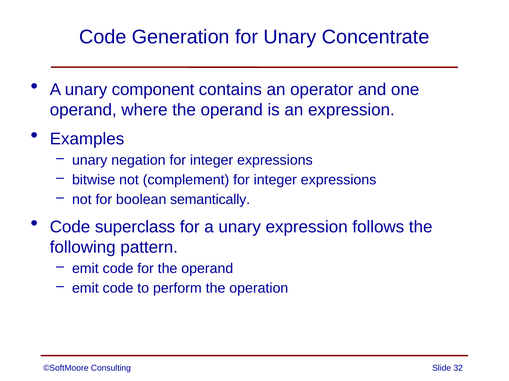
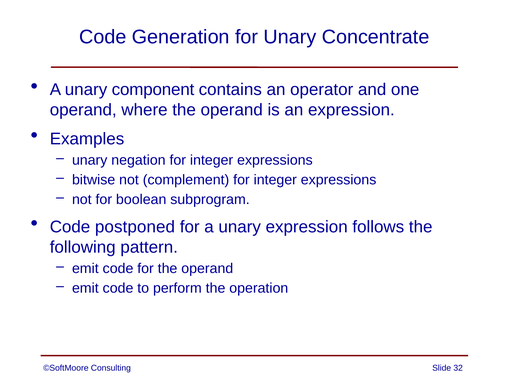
semantically: semantically -> subprogram (210, 200)
superclass: superclass -> postponed (135, 227)
